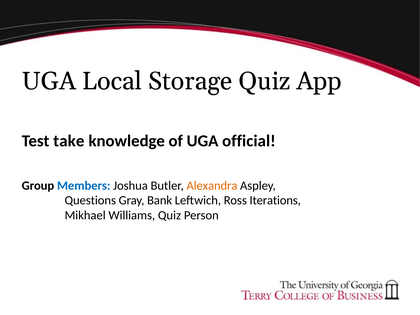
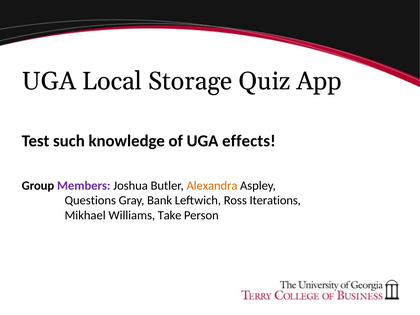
take: take -> such (69, 141)
official: official -> effects (249, 141)
Members colour: blue -> purple (84, 186)
Williams Quiz: Quiz -> Take (170, 215)
